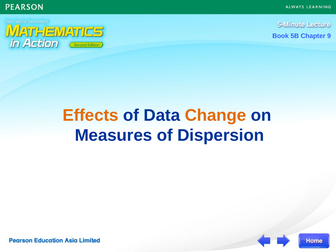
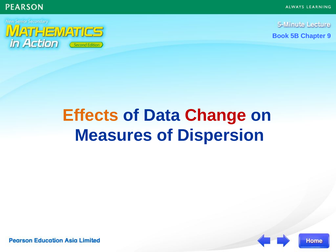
Change colour: orange -> red (216, 115)
